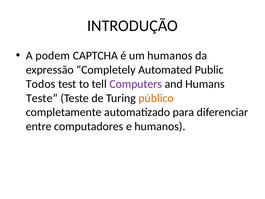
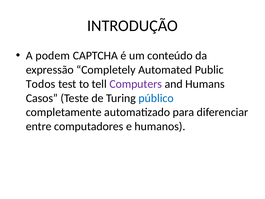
um humanos: humanos -> conteúdo (170, 56)
Teste: Teste -> Casos (42, 98)
público colour: orange -> blue (156, 98)
